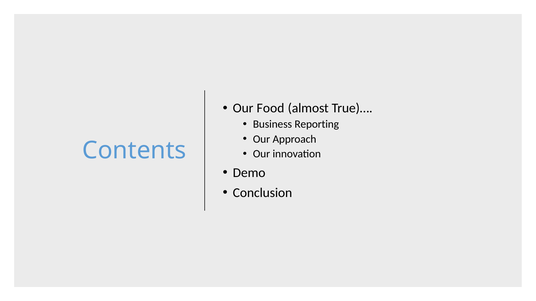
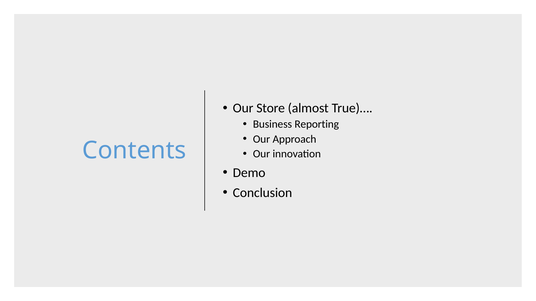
Food: Food -> Store (271, 108)
